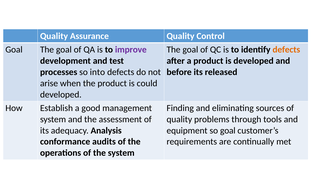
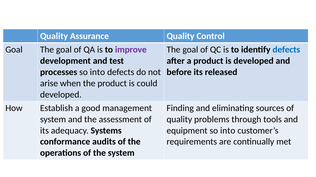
defects colour: orange -> blue (286, 50)
Analysis: Analysis -> Systems (106, 131)
equipment so goal: goal -> into (228, 131)
